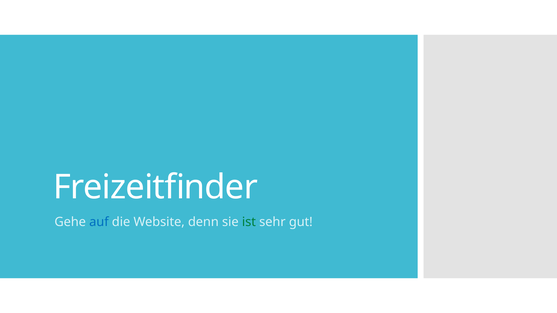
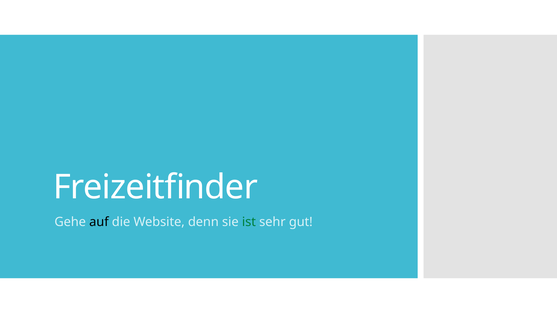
auf colour: blue -> black (99, 222)
